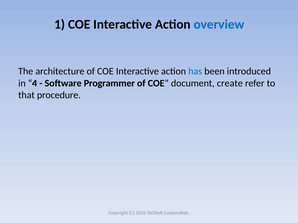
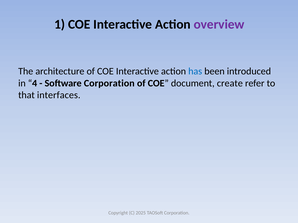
overview colour: blue -> purple (219, 24)
Software Programmer: Programmer -> Corporation (109, 83)
procedure: procedure -> interfaces (59, 95)
